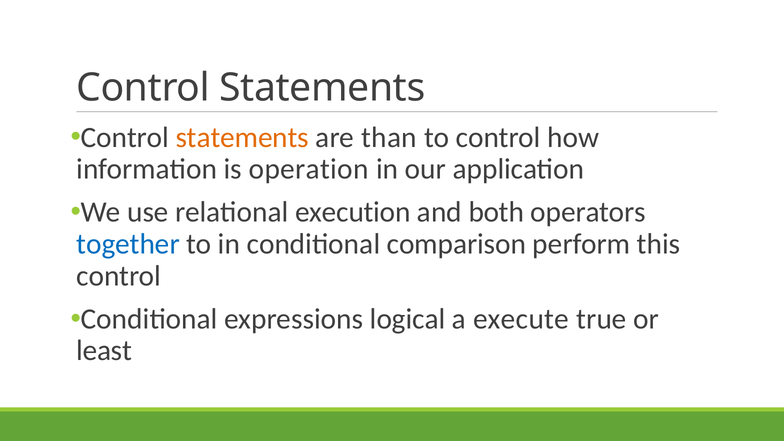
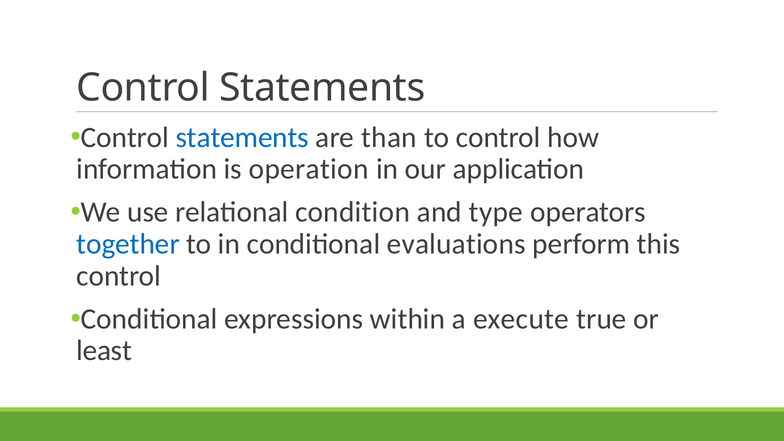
statements colour: orange -> blue (242, 137)
execution: execution -> condition (353, 212)
both: both -> type (496, 212)
comparison: comparison -> evaluations (456, 244)
logical: logical -> within (408, 319)
